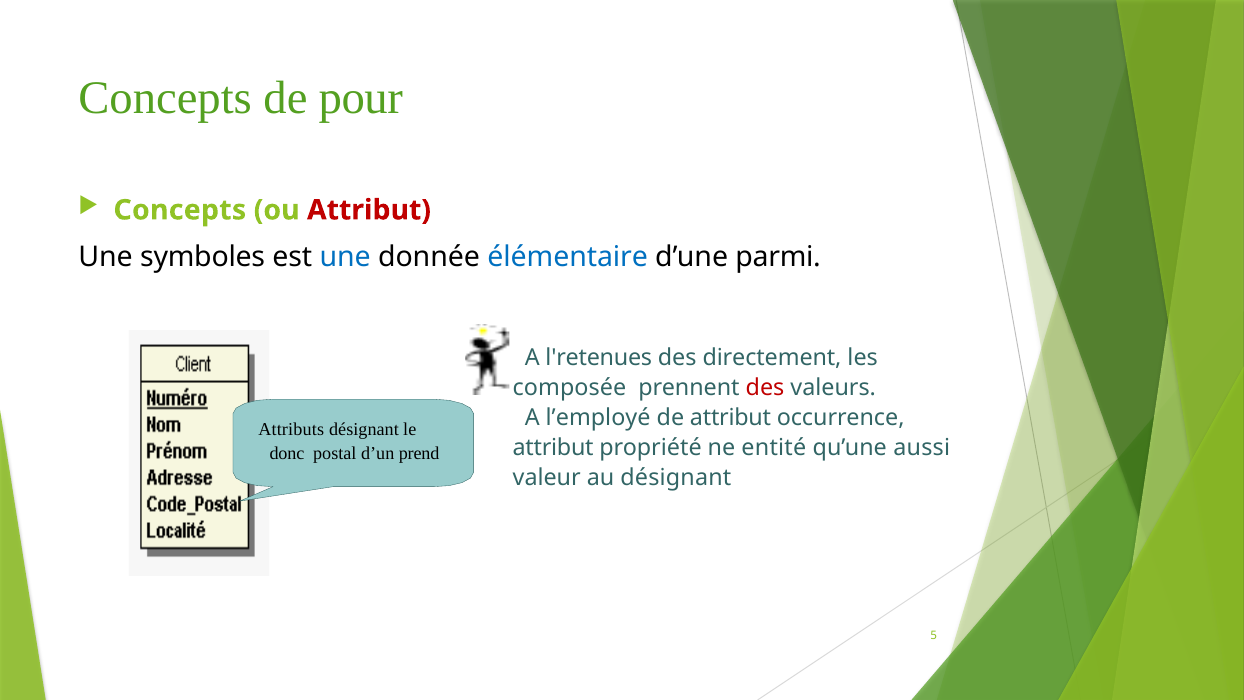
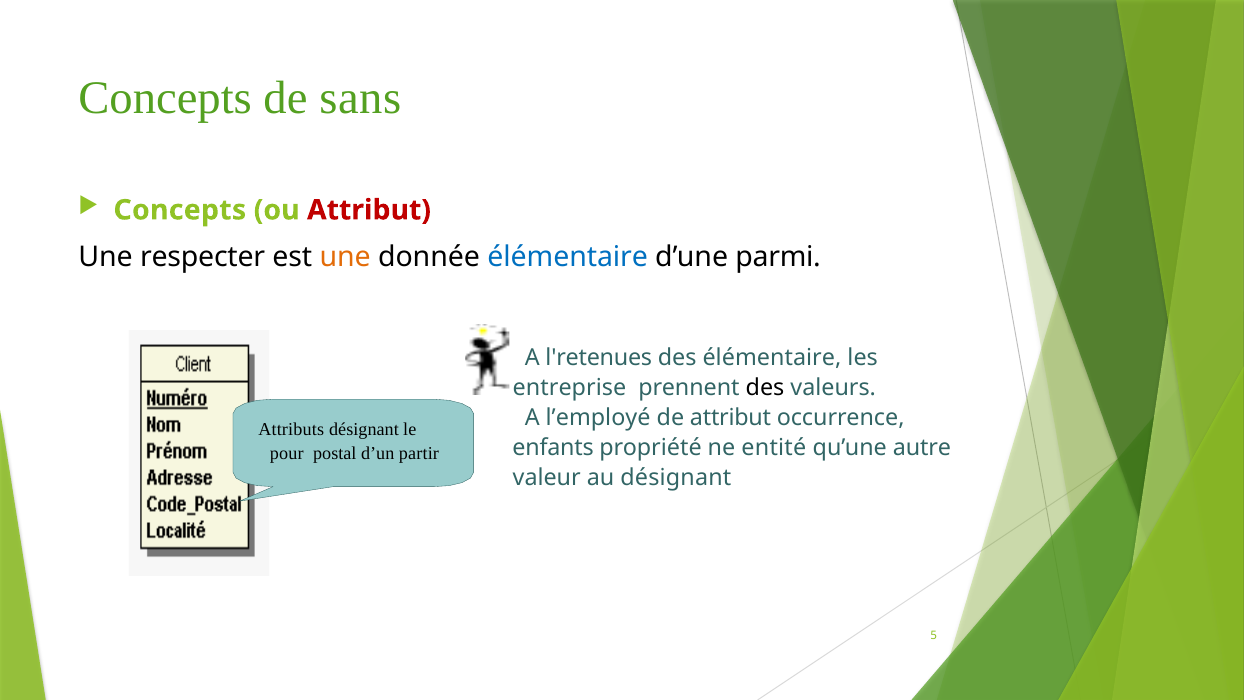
pour: pour -> sans (360, 98)
symboles: symboles -> respecter (203, 257)
une colour: blue -> orange (345, 257)
des directement: directement -> élémentaire (772, 358)
composée: composée -> entreprise (569, 387)
des colour: red -> black (765, 387)
attribut: attribut -> enfants (553, 448)
aussi: aussi -> autre (922, 448)
donc: donc -> pour (287, 454)
prend: prend -> partir (419, 454)
